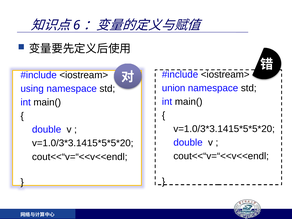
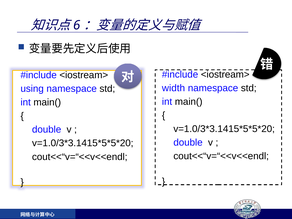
union: union -> width (174, 88)
